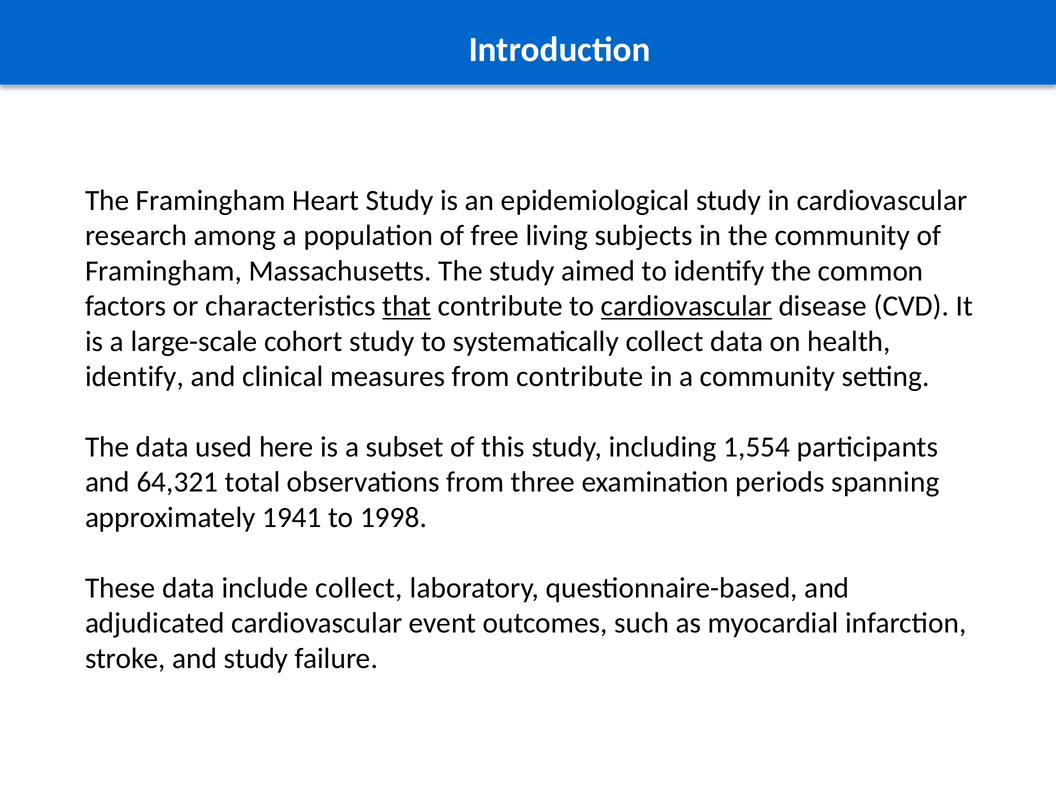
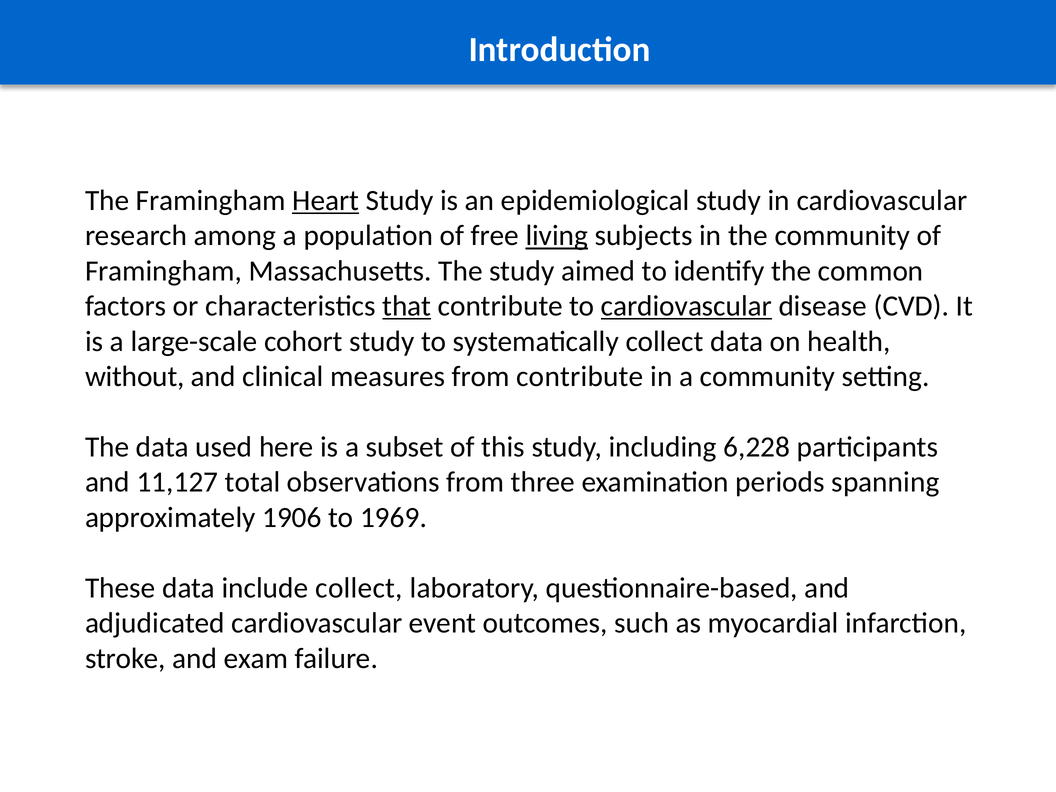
Heart underline: none -> present (326, 201)
living underline: none -> present (557, 236)
identify: identify -> without (135, 377)
1,554: 1,554 -> 6,228 (757, 447)
64,321: 64,321 -> 11,127 (177, 482)
1941: 1941 -> 1906 (292, 517)
1998: 1998 -> 1969 (394, 517)
and study: study -> exam (256, 658)
